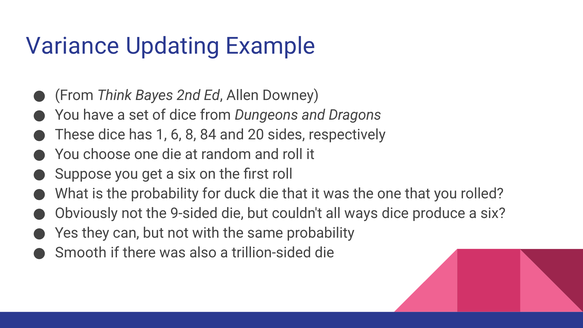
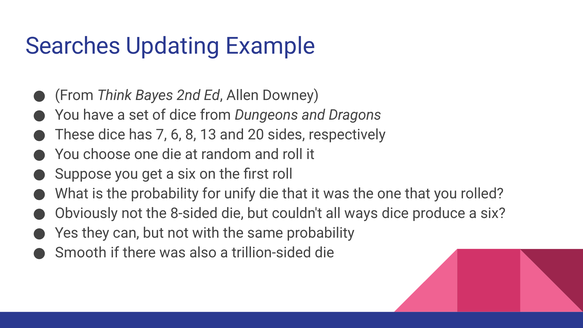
Variance: Variance -> Searches (73, 46)
1: 1 -> 7 (161, 135)
84: 84 -> 13 (208, 135)
duck: duck -> unify (240, 194)
9-sided: 9-sided -> 8-sided (194, 213)
